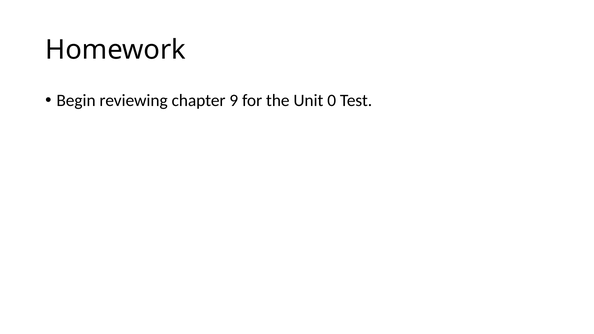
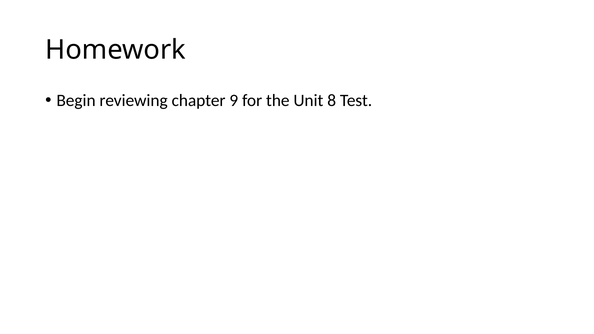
0: 0 -> 8 (332, 100)
